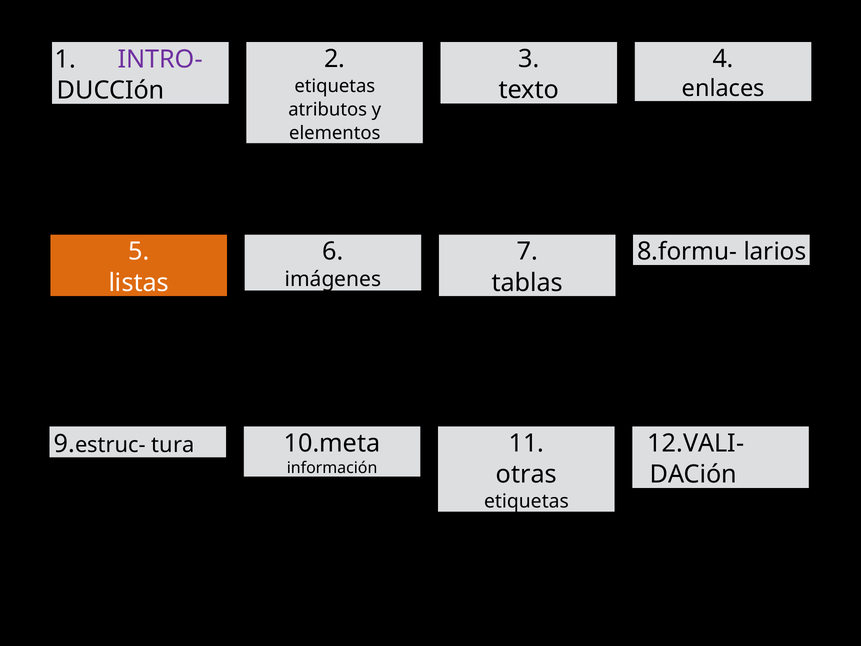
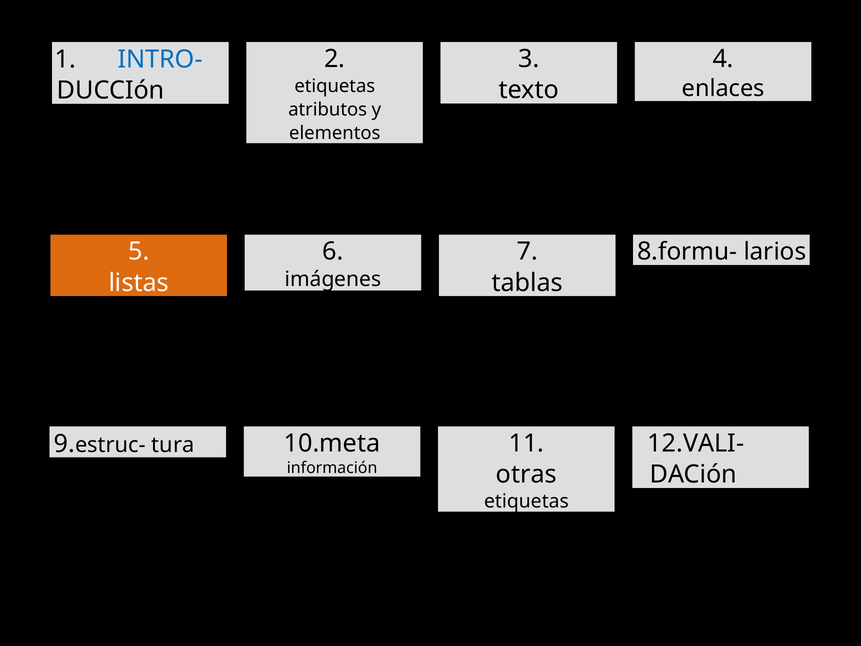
INTRO- colour: purple -> blue (160, 60)
